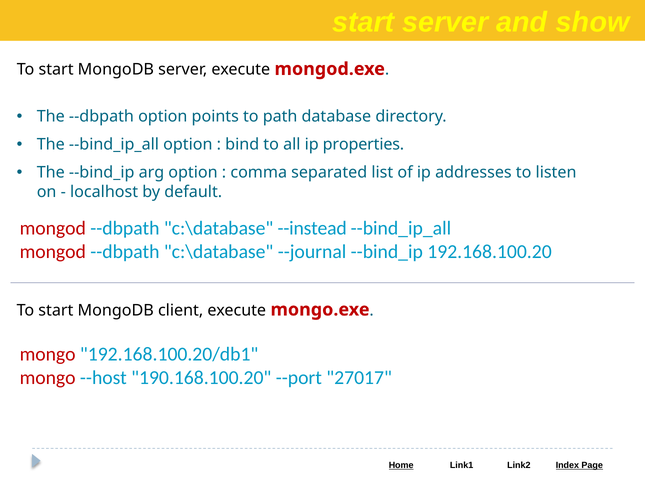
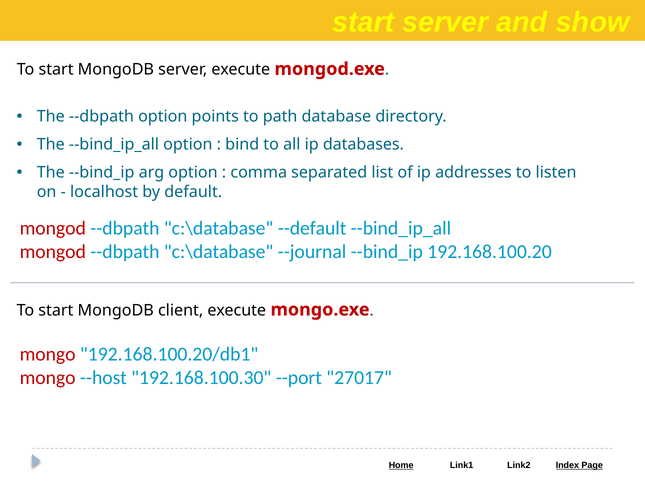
properties: properties -> databases (363, 145)
--instead: --instead -> --default (312, 228)
190.168.100.20: 190.168.100.20 -> 192.168.100.30 (201, 378)
